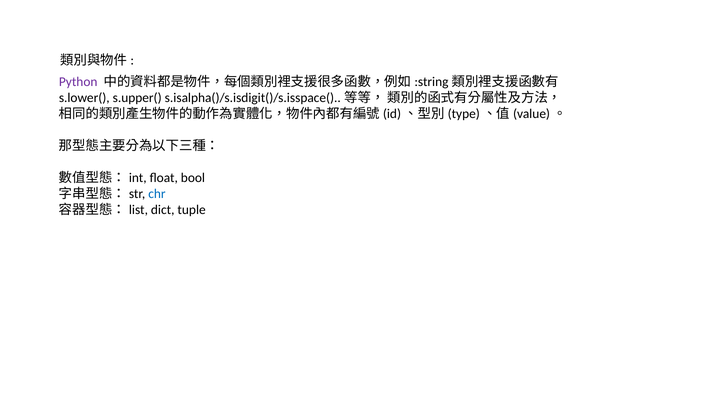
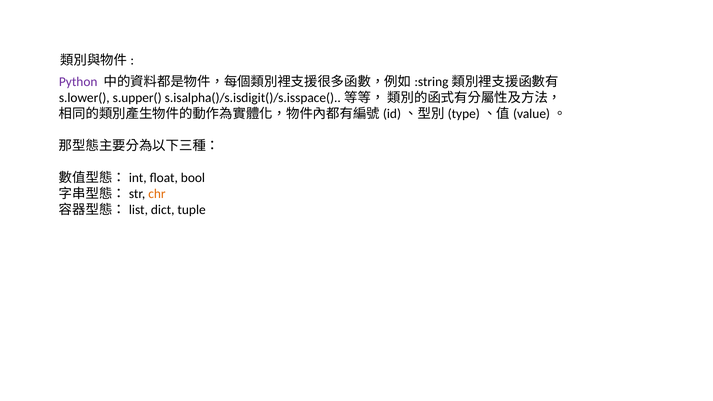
chr colour: blue -> orange (157, 194)
